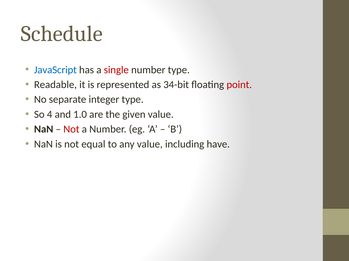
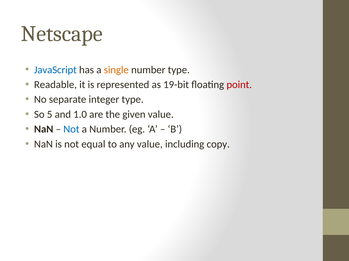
Schedule: Schedule -> Netscape (62, 34)
single colour: red -> orange (116, 70)
34-bit: 34-bit -> 19-bit (176, 85)
4: 4 -> 5 (50, 115)
Not colour: red -> blue (71, 130)
have: have -> copy (218, 144)
